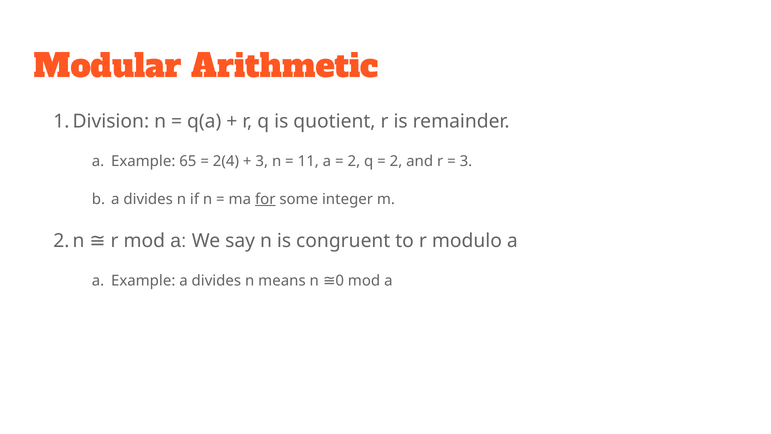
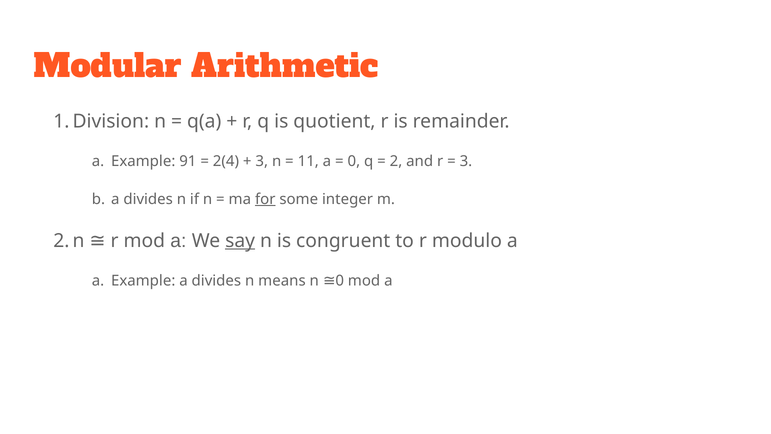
65: 65 -> 91 (188, 161)
2: 2 -> 0 (354, 161)
say underline: none -> present (240, 241)
